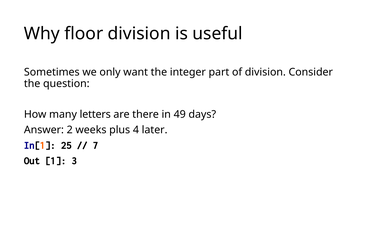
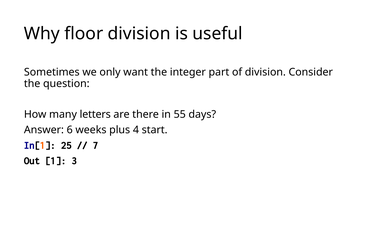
49: 49 -> 55 (180, 114)
2: 2 -> 6 (70, 130)
later: later -> start (155, 130)
